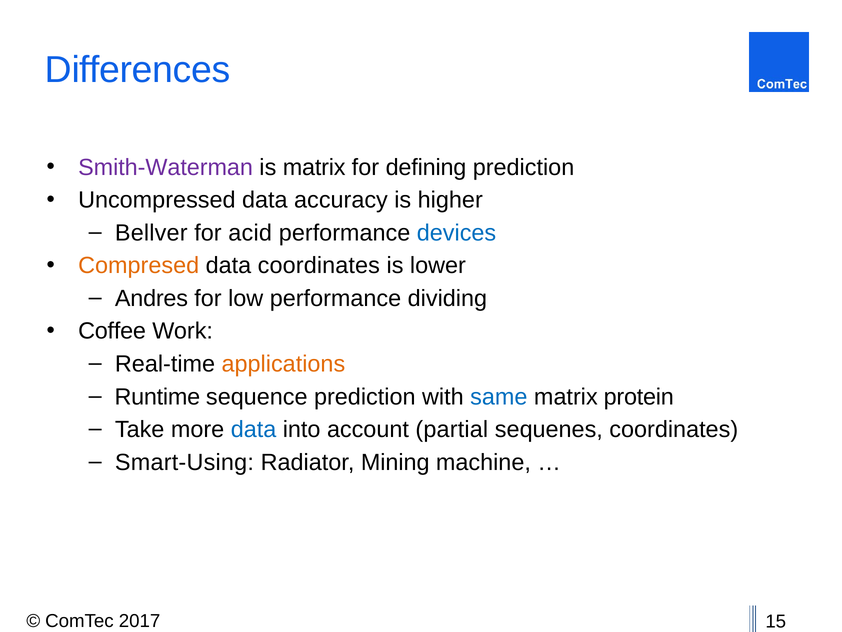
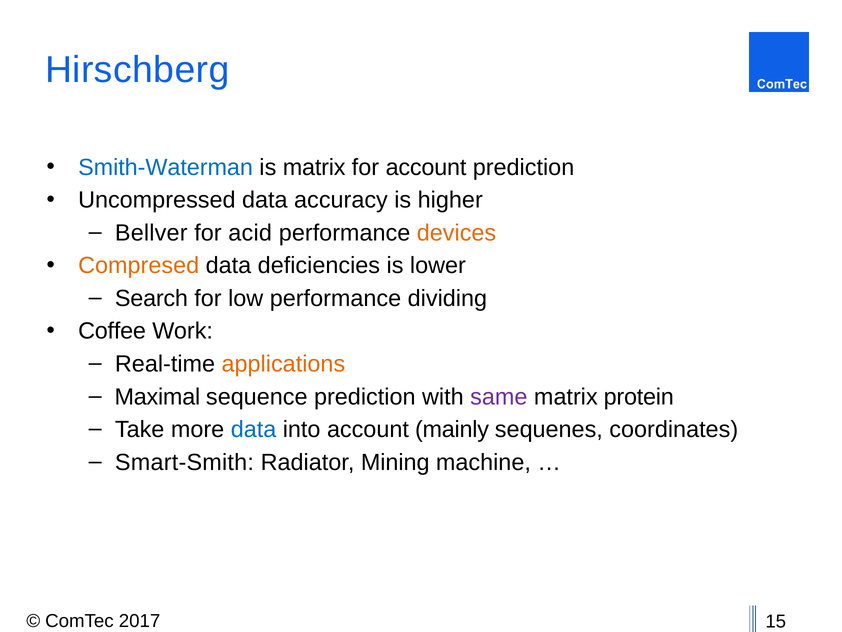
Differences: Differences -> Hirschberg (137, 70)
Smith-Waterman colour: purple -> blue (166, 167)
for defining: defining -> account (426, 167)
devices colour: blue -> orange (457, 233)
data coordinates: coordinates -> deficiencies (319, 265)
Andres: Andres -> Search (151, 298)
Runtime: Runtime -> Maximal (157, 397)
same colour: blue -> purple (499, 397)
partial: partial -> mainly (452, 429)
Smart-Using: Smart-Using -> Smart-Smith (184, 462)
